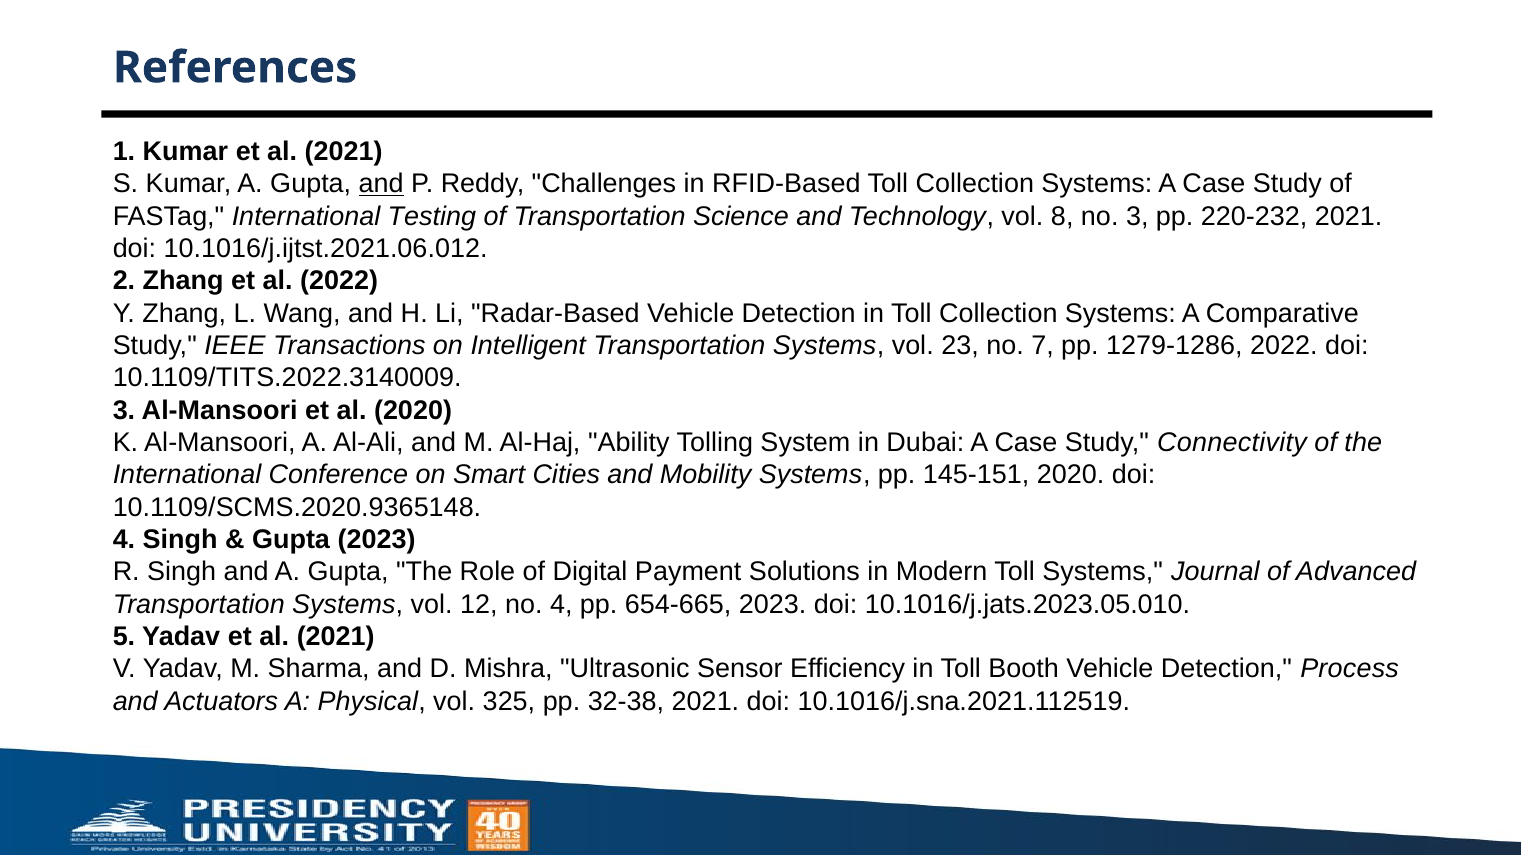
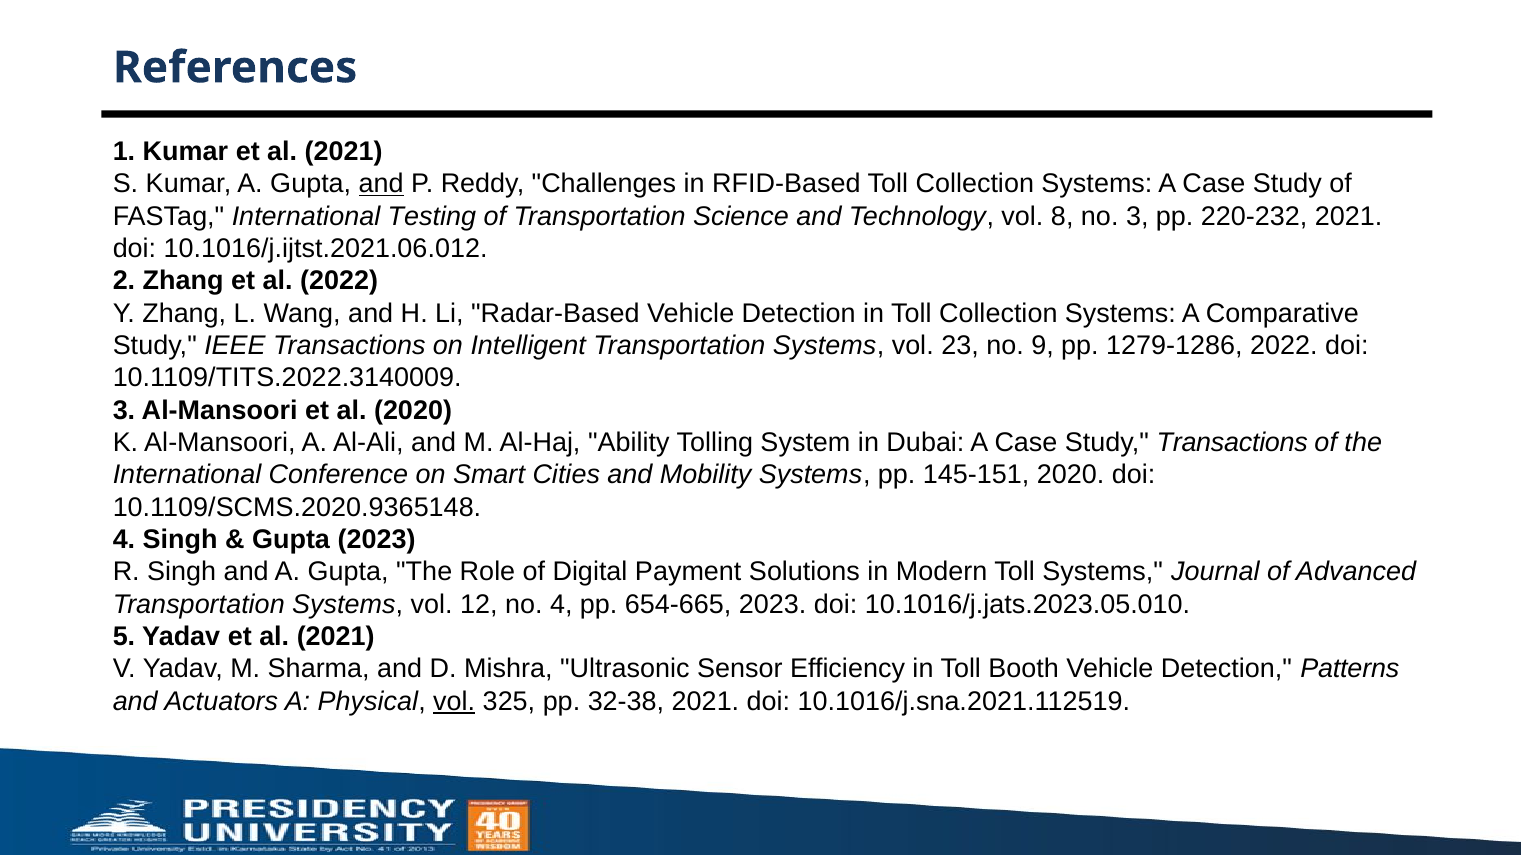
7: 7 -> 9 (1043, 346)
Study Connectivity: Connectivity -> Transactions (1232, 443)
Process: Process -> Patterns (1350, 669)
vol underline: none -> present (454, 702)
